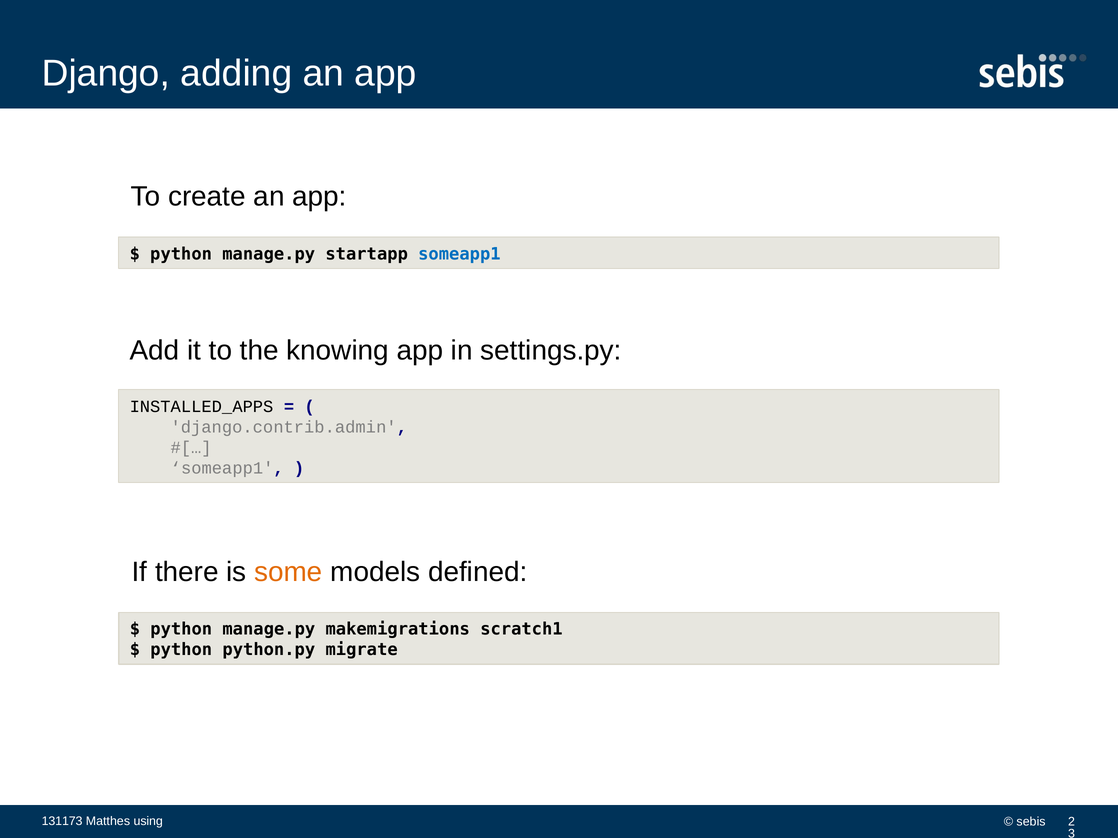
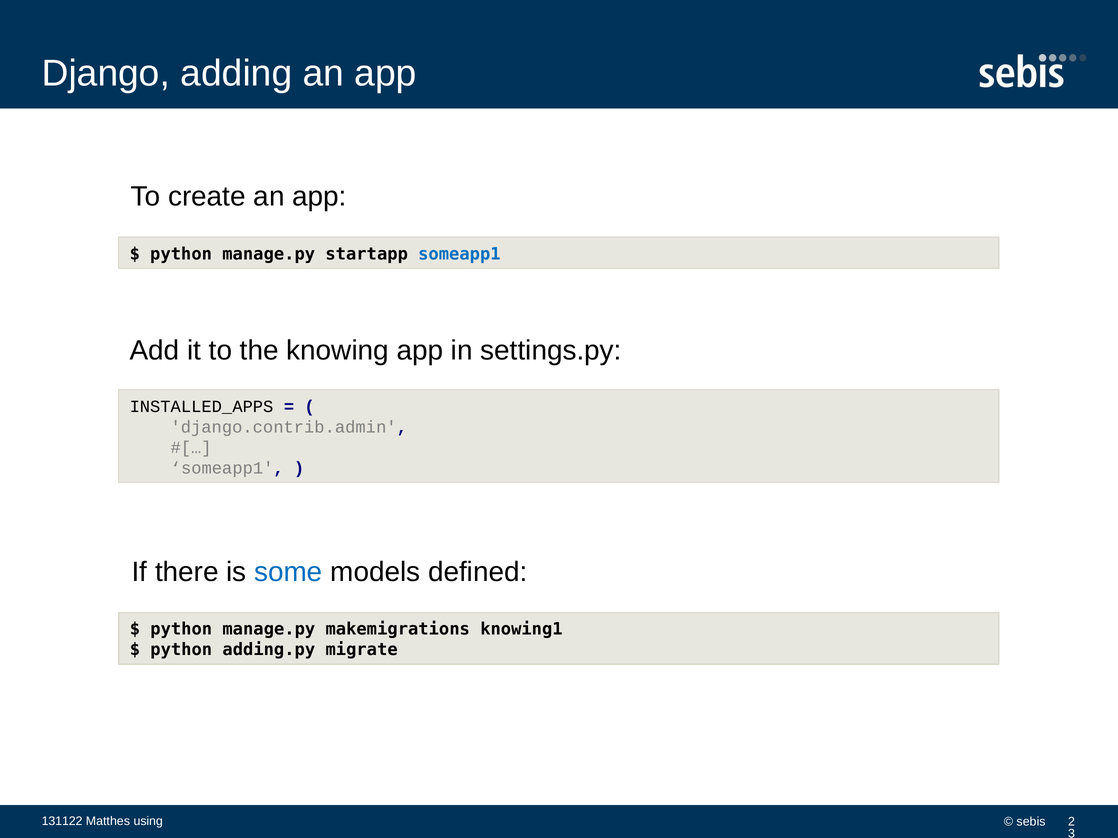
some colour: orange -> blue (288, 573)
scratch1: scratch1 -> knowing1 (521, 630)
python.py: python.py -> adding.py (269, 650)
131173: 131173 -> 131122 (62, 822)
